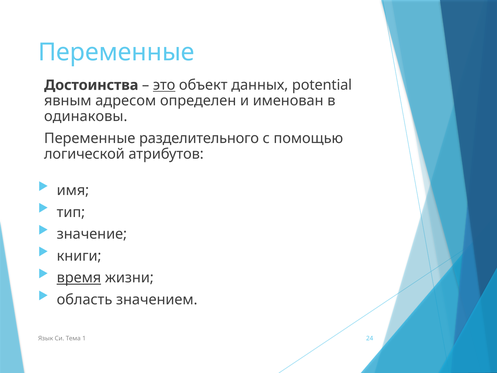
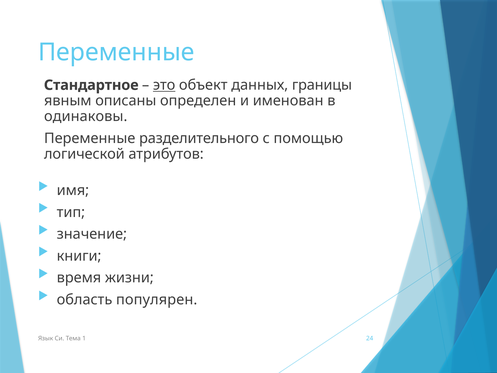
Достоинства: Достоинства -> Стандартное (91, 85)
potential: potential -> границы (322, 85)
адресом: адресом -> описаны (126, 101)
время underline: present -> none (79, 278)
значением: значением -> популярен (157, 300)
